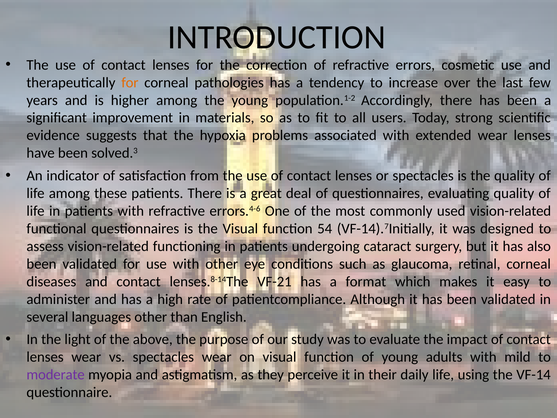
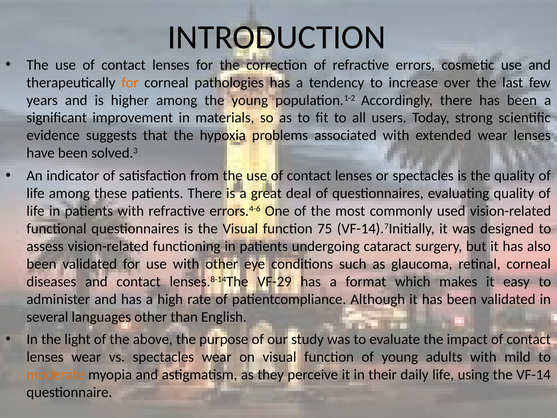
54: 54 -> 75 (325, 228)
VF-21: VF-21 -> VF-29 (274, 281)
moderate colour: purple -> orange (56, 374)
